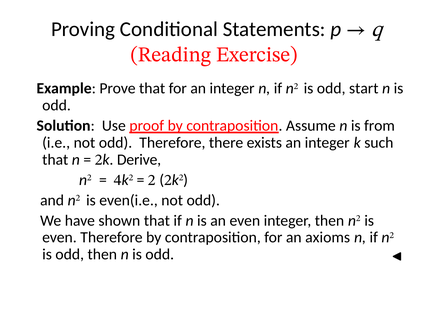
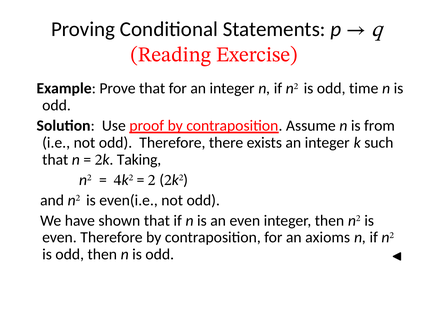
start: start -> time (364, 88)
Derive: Derive -> Taking (139, 159)
